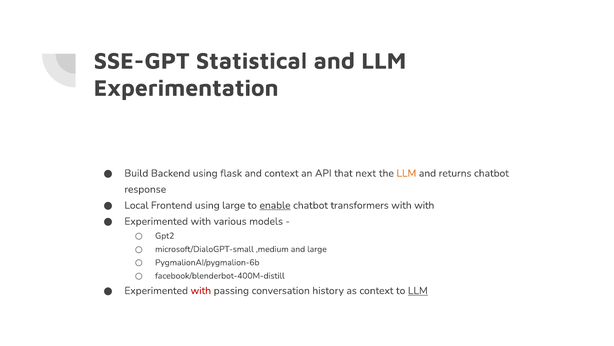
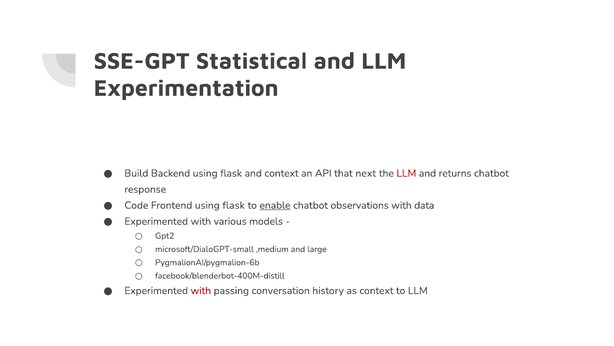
LLM colour: orange -> red (406, 173)
Local: Local -> Code (136, 205)
Frontend using large: large -> flask (234, 205)
transformers: transformers -> observations (360, 205)
with with: with -> data (424, 205)
LLM underline: present -> none (418, 290)
